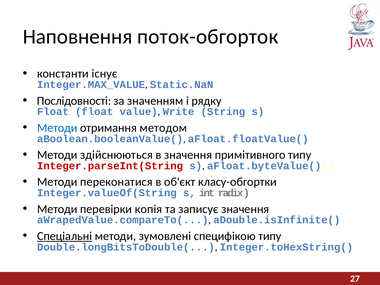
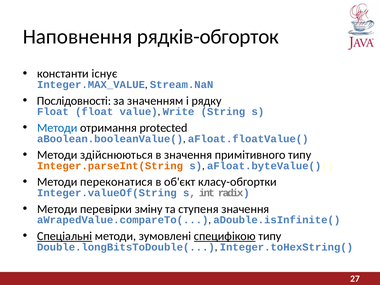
поток-обгорток: поток-обгорток -> рядків-обгорток (208, 37)
Static.NaN: Static.NaN -> Stream.NaN (182, 85)
методом: методом -> protected (164, 128)
Integer.parseInt(String colour: red -> orange (110, 166)
копія: копія -> зміну (149, 209)
записує: записує -> ступеня (198, 209)
специфікою underline: none -> present (225, 236)
